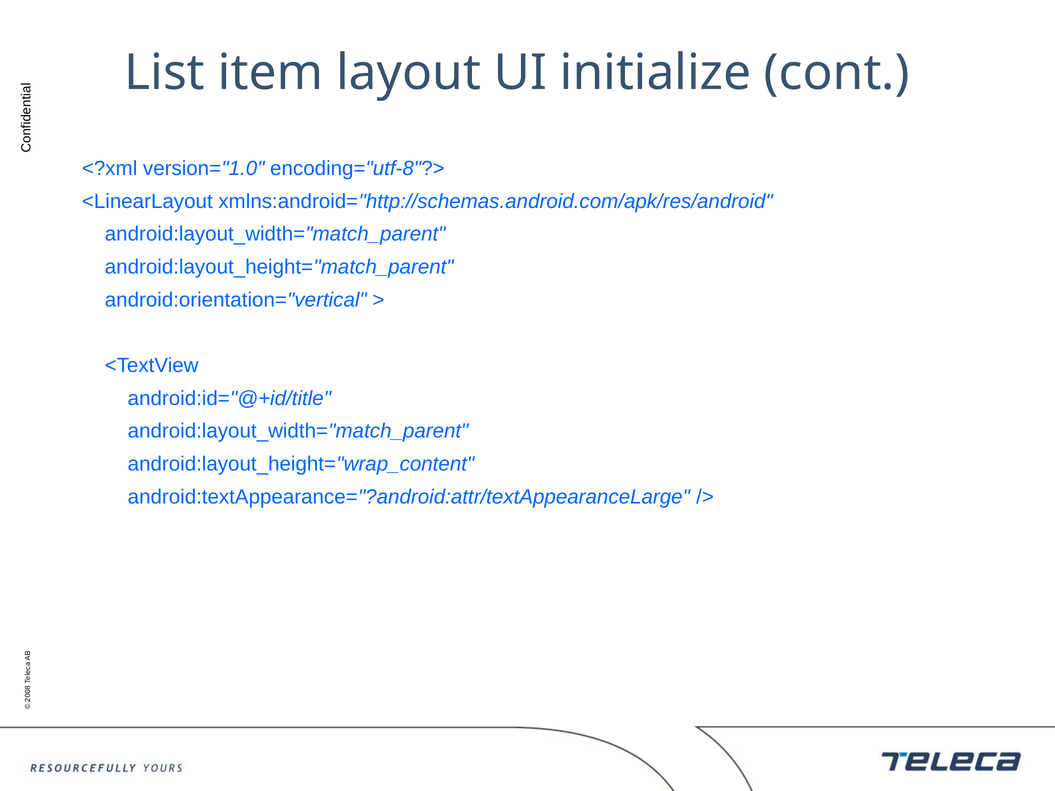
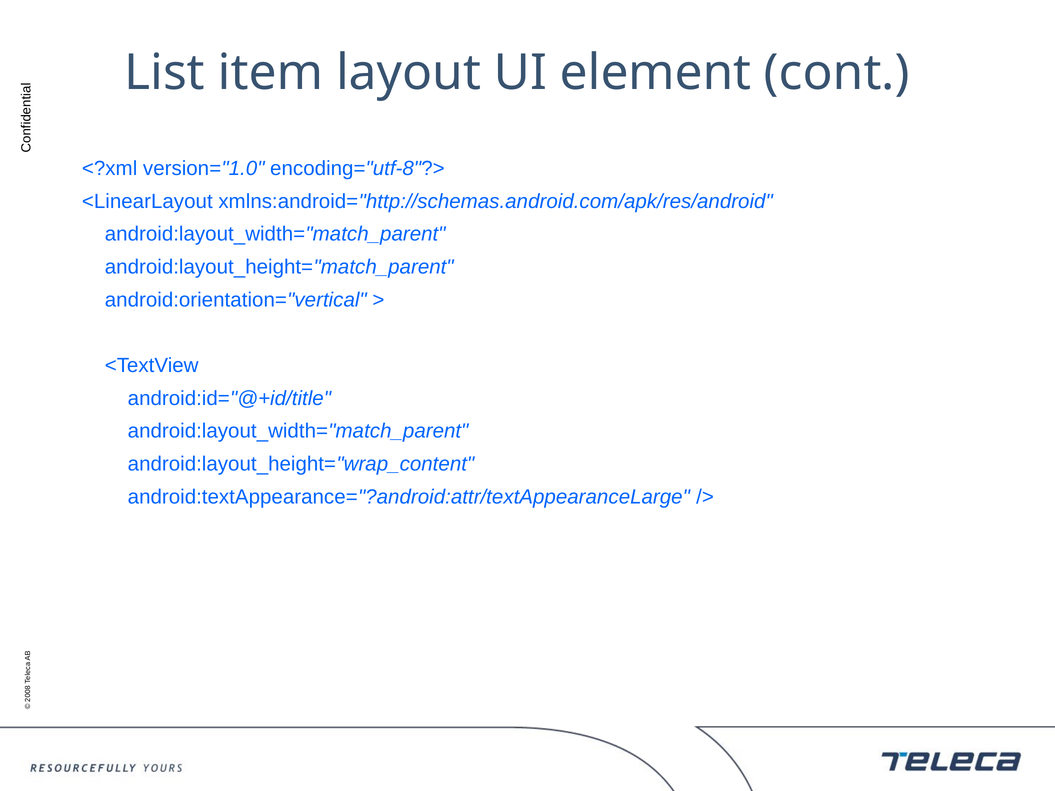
initialize: initialize -> element (656, 73)
